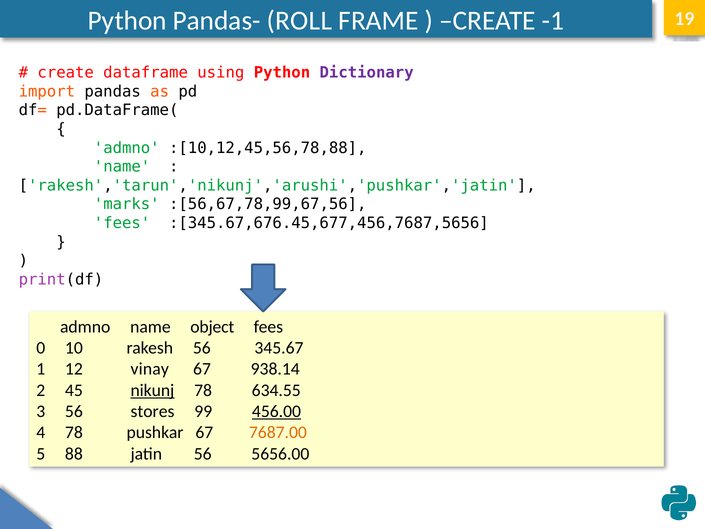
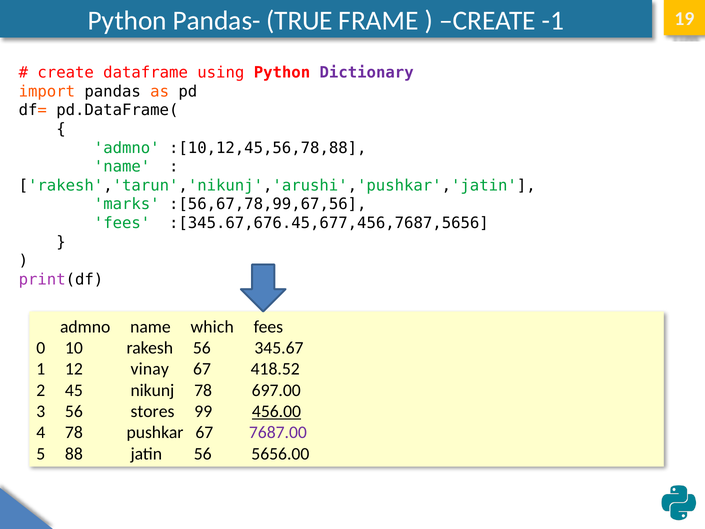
ROLL: ROLL -> TRUE (300, 21)
object: object -> which (212, 327)
938.14: 938.14 -> 418.52 (275, 369)
nikunj underline: present -> none (152, 390)
634.55: 634.55 -> 697.00 (276, 390)
7687.00 colour: orange -> purple (278, 432)
